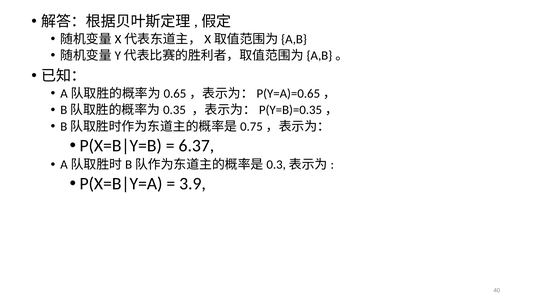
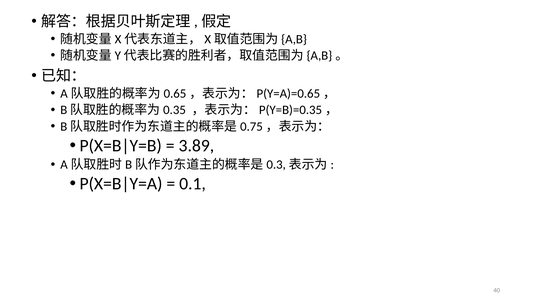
6.37: 6.37 -> 3.89 (196, 146)
3.9: 3.9 -> 0.1 (193, 184)
